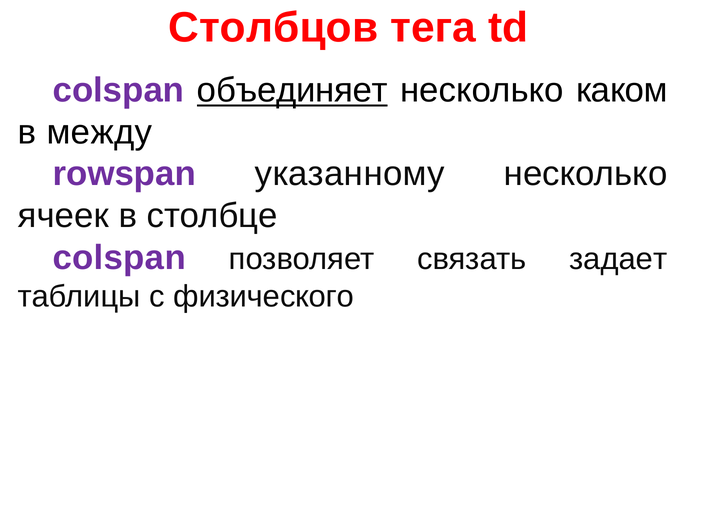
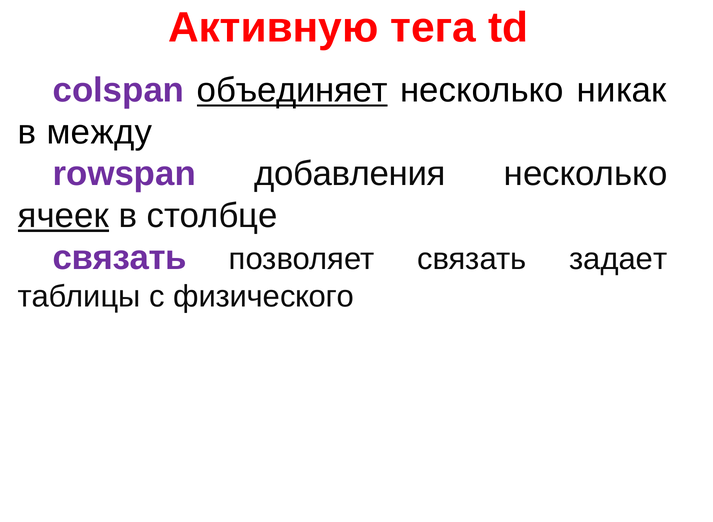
Столбцов: Столбцов -> Активную (273, 28)
каком: каком -> никак (622, 91)
указанному: указанному -> добавления (350, 174)
ячеек underline: none -> present (63, 216)
colspan: colspan -> связать (120, 258)
